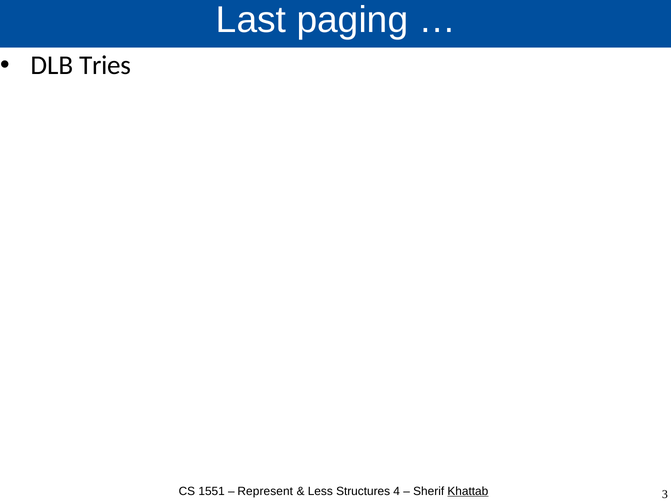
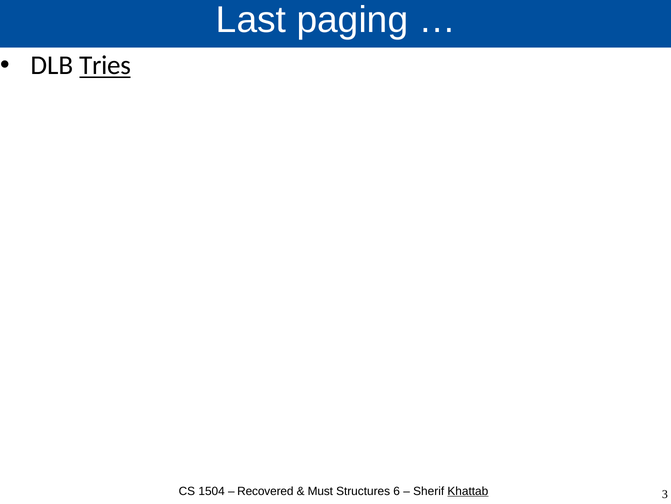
Tries underline: none -> present (105, 65)
1551: 1551 -> 1504 (212, 491)
Represent: Represent -> Recovered (265, 491)
Less: Less -> Must (320, 491)
4: 4 -> 6 (397, 491)
